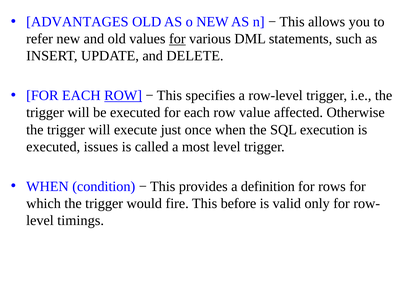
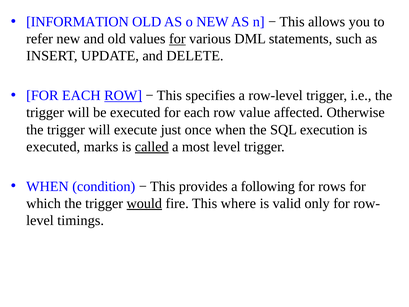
ADVANTAGES: ADVANTAGES -> INFORMATION (78, 22)
issues: issues -> marks (101, 147)
called underline: none -> present (152, 147)
definition: definition -> following (268, 186)
would underline: none -> present (144, 203)
before: before -> where (238, 203)
